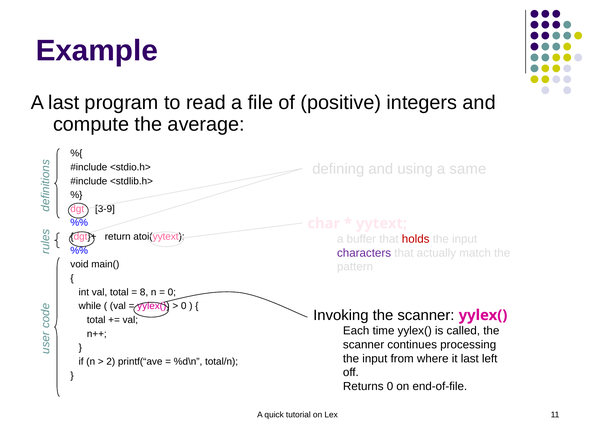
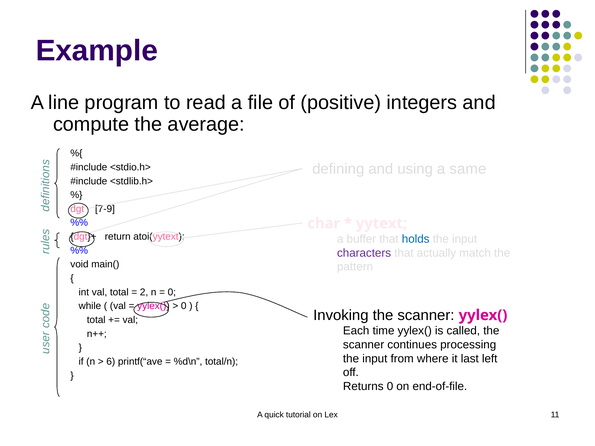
A last: last -> line (64, 103)
3-9: 3-9 -> 7-9 (105, 209)
holds colour: red -> blue (416, 239)
8: 8 -> 2 (144, 292)
2: 2 -> 6 (111, 362)
